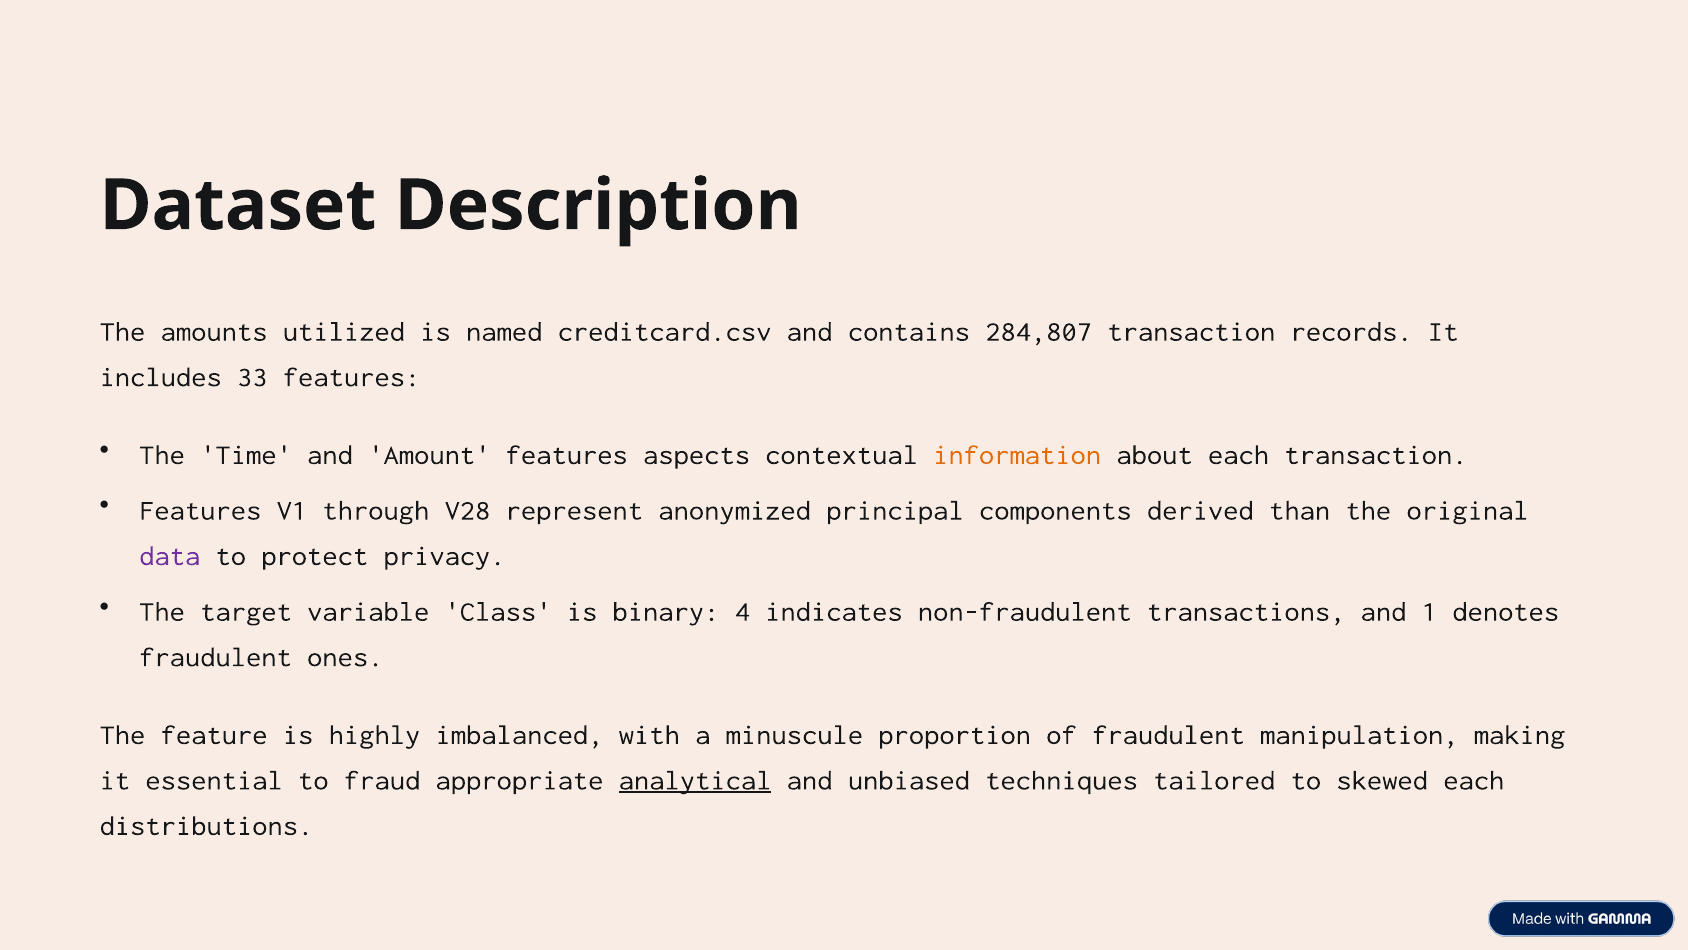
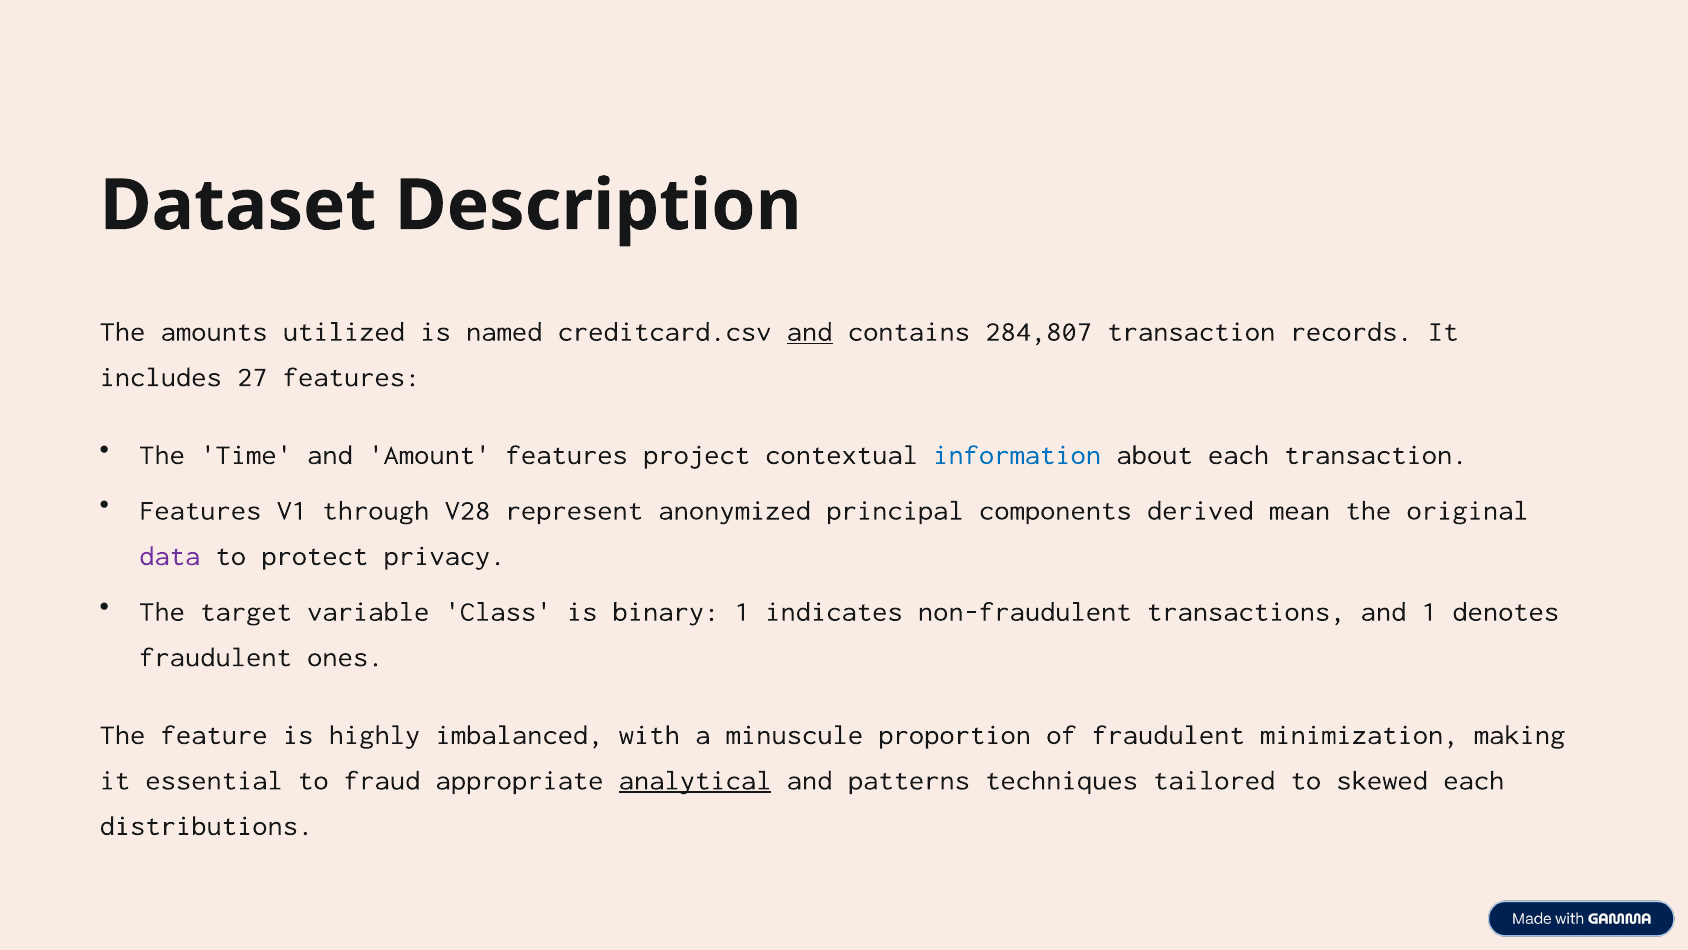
and underline: none -> present (810, 331)
33: 33 -> 27 (252, 377)
aspects: aspects -> project (697, 455)
information colour: orange -> blue (1017, 455)
than: than -> mean (1300, 510)
binary 4: 4 -> 1 (742, 611)
manipulation: manipulation -> minimization (1359, 734)
unbiased: unbiased -> patterns (909, 780)
